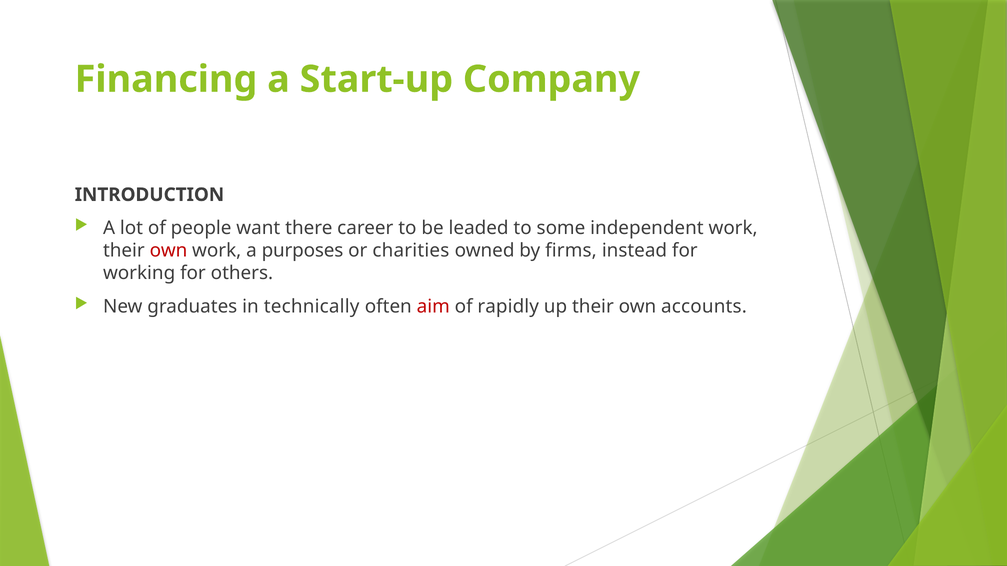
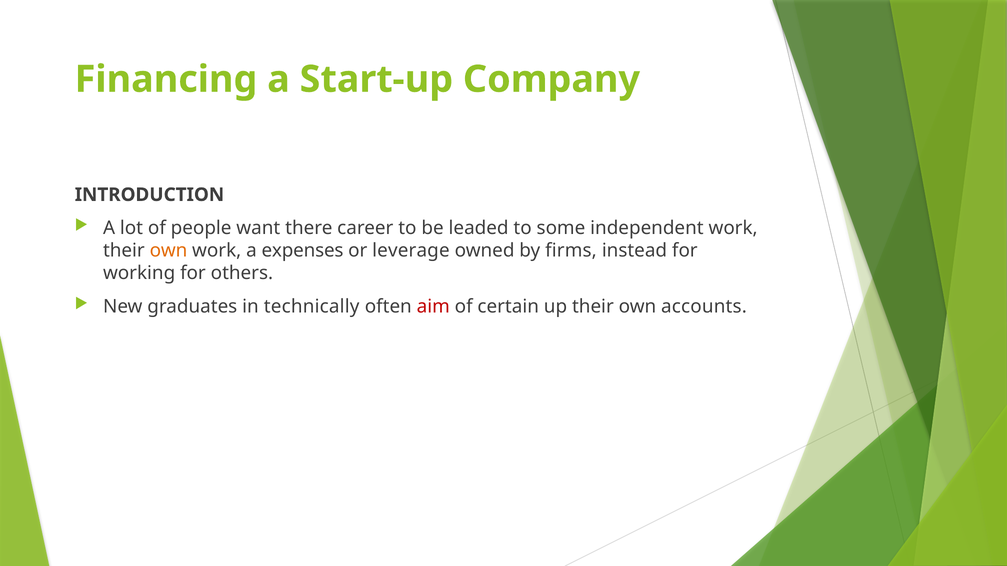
own colour: red -> orange (169, 251)
purposes: purposes -> expenses (303, 251)
charities: charities -> leverage (411, 251)
rapidly: rapidly -> certain (508, 307)
